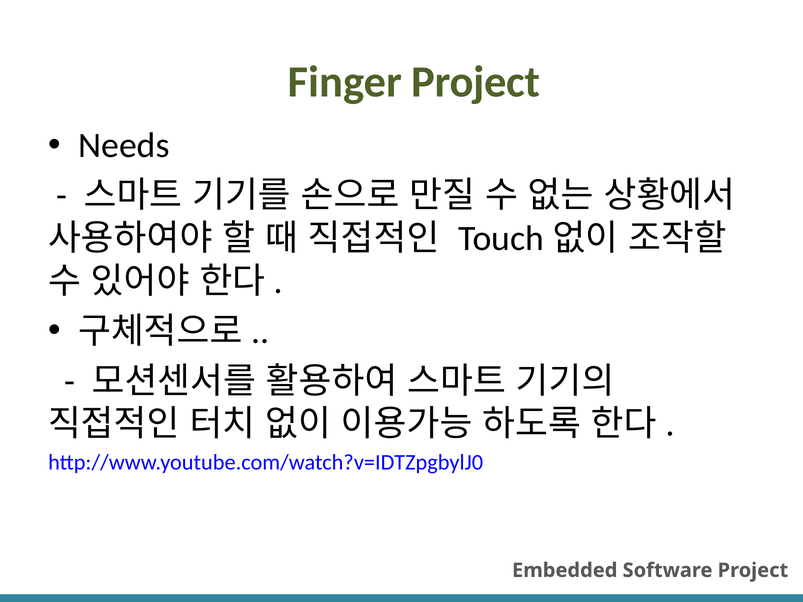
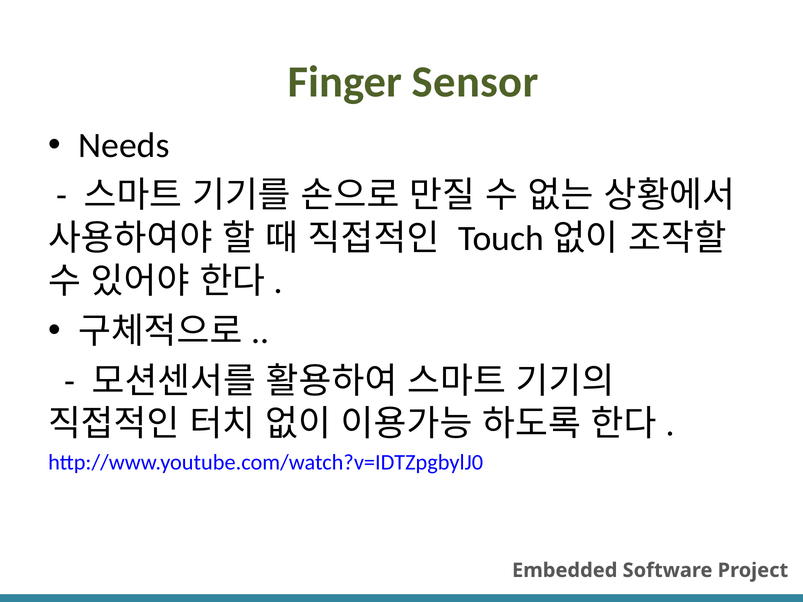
Finger Project: Project -> Sensor (475, 82)
